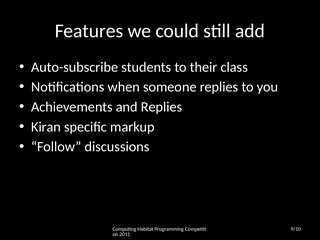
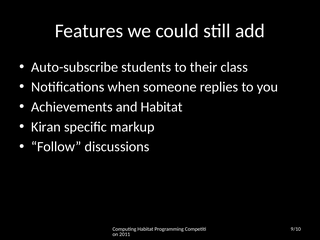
and Replies: Replies -> Habitat (162, 107)
